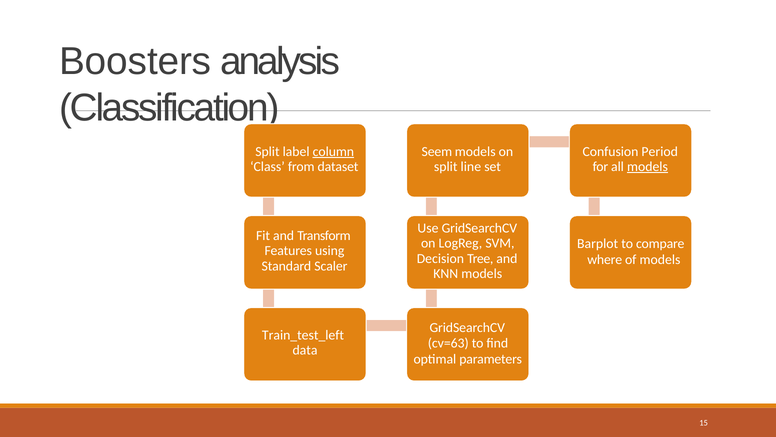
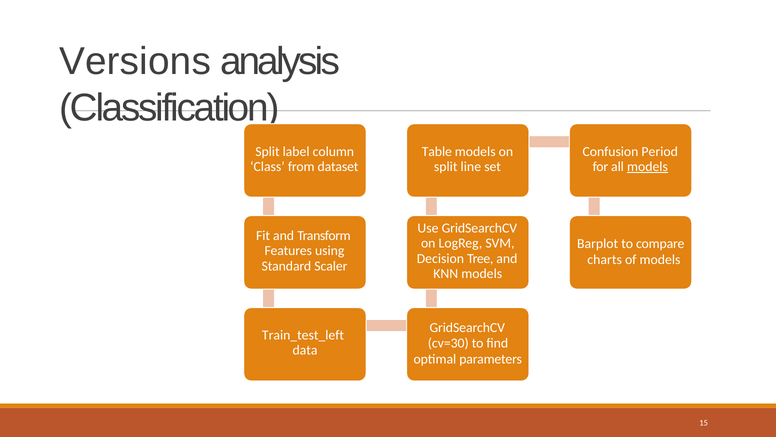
Boosters: Boosters -> Versions (135, 61)
column underline: present -> none (333, 151)
Seem: Seem -> Table (437, 151)
where: where -> charts (605, 259)
cv=63: cv=63 -> cv=30 (448, 343)
